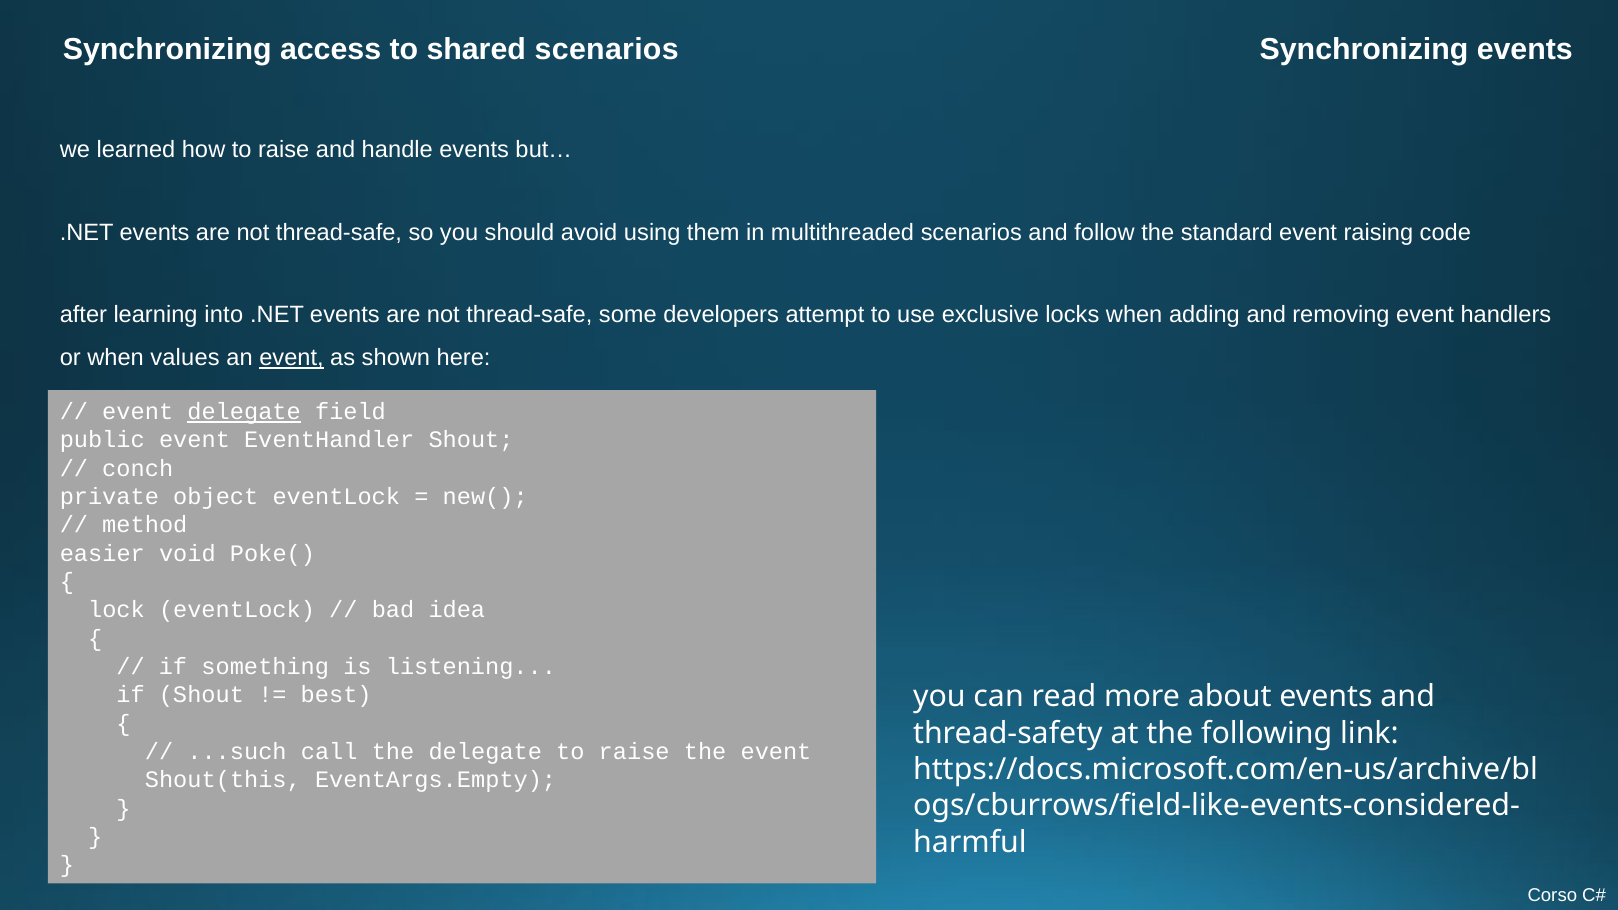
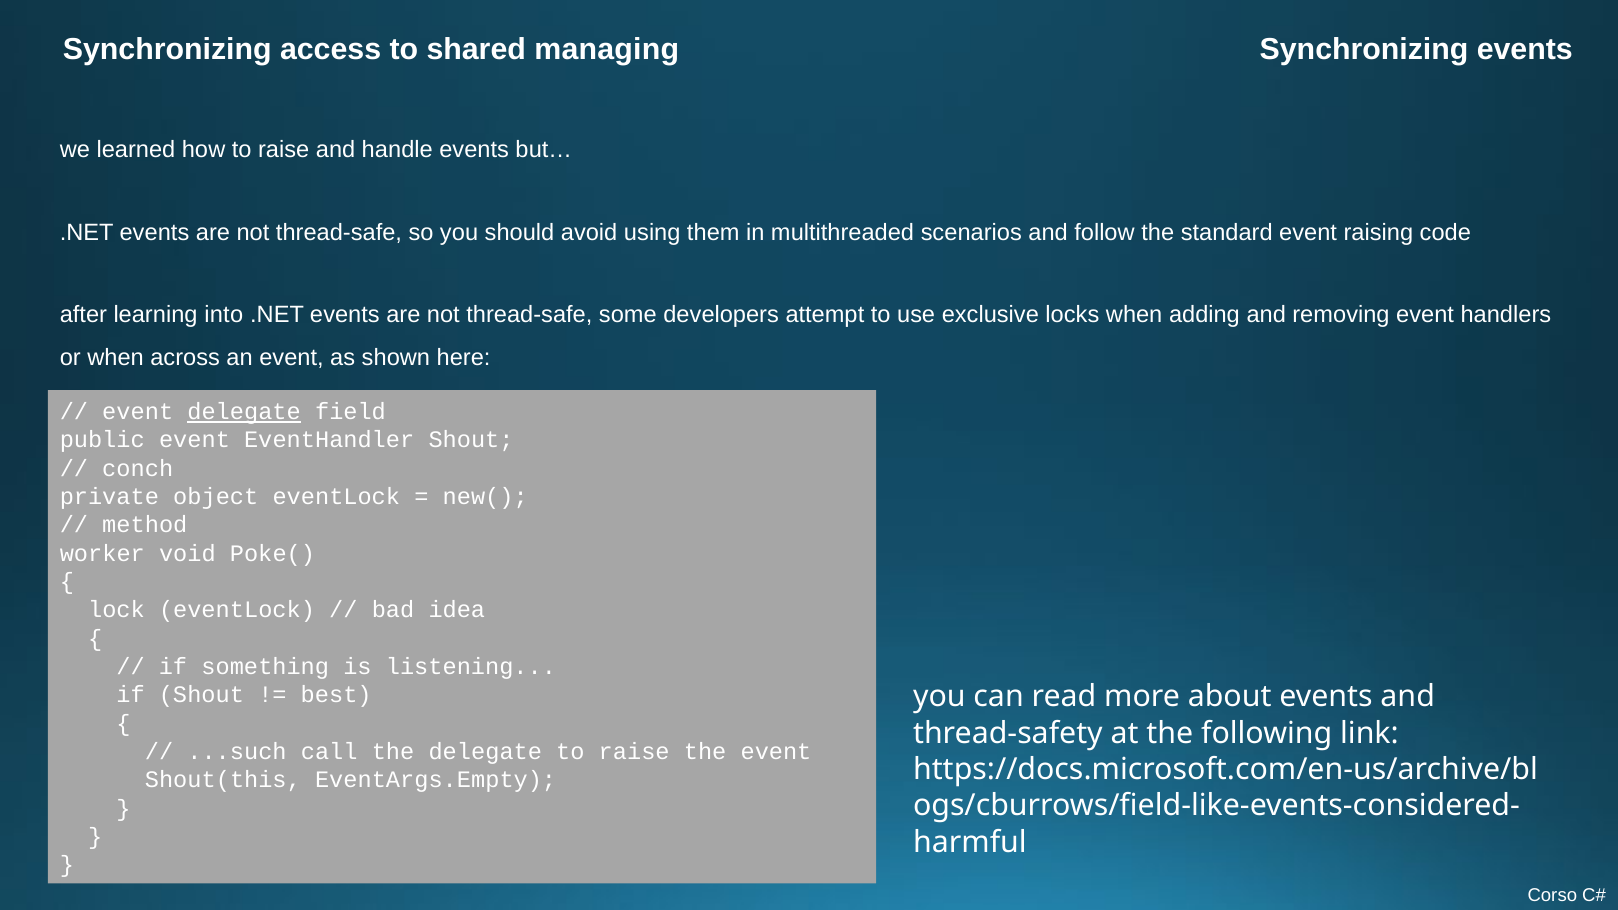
shared scenarios: scenarios -> managing (607, 50)
values: values -> across (185, 358)
event underline: present -> none (291, 358)
easier: easier -> worker (102, 554)
